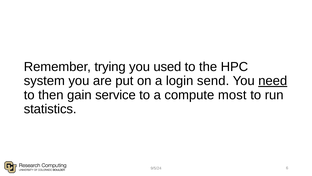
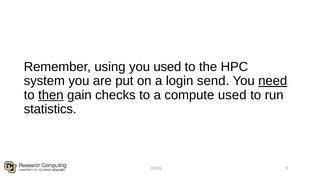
trying: trying -> using (110, 67)
then underline: none -> present (51, 95)
service: service -> checks (115, 95)
compute most: most -> used (232, 95)
